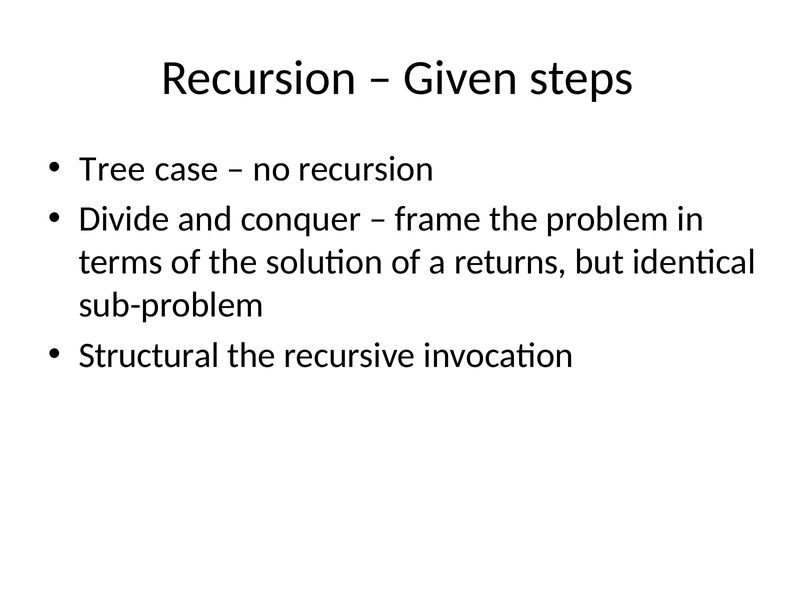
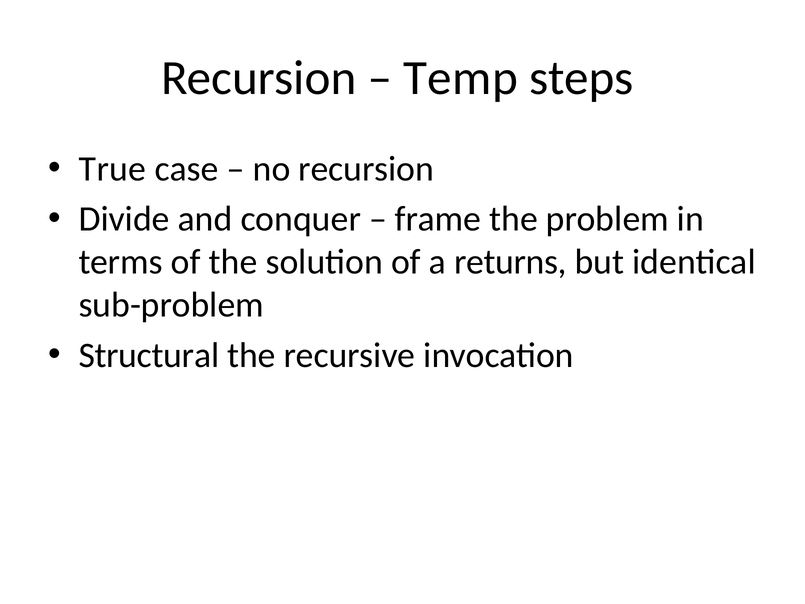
Given: Given -> Temp (460, 78)
Tree: Tree -> True (112, 169)
